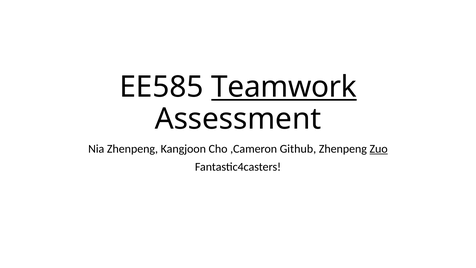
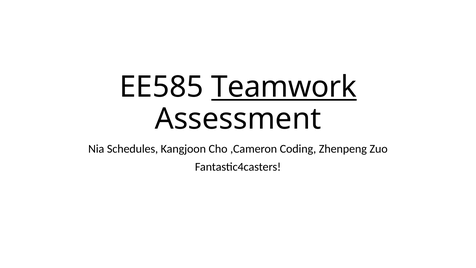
Nia Zhenpeng: Zhenpeng -> Schedules (133, 149)
Github: Github -> Coding (298, 149)
Zuo underline: present -> none (379, 149)
